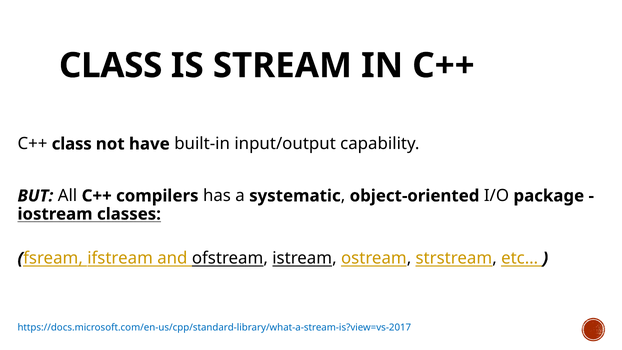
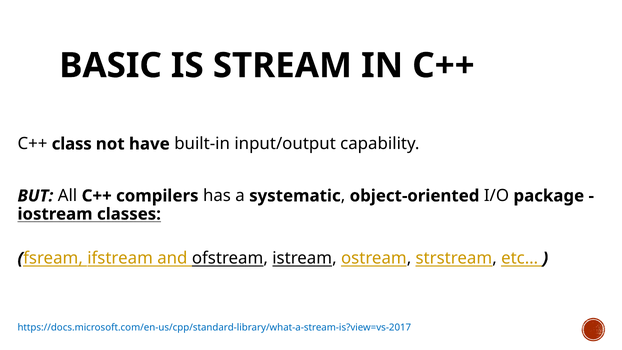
CLASS: CLASS -> BASIC (111, 66)
